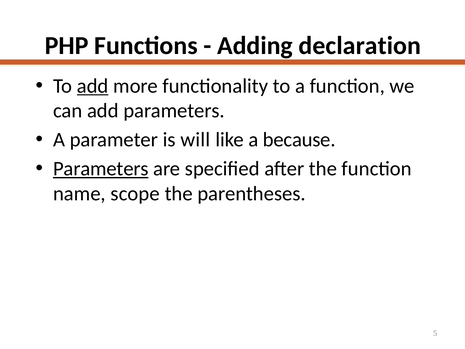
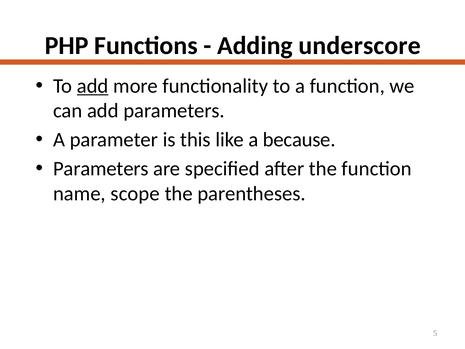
declaration: declaration -> underscore (360, 46)
will: will -> this (195, 140)
Parameters underline: present -> none (101, 169)
